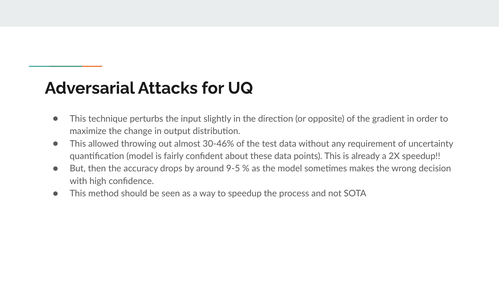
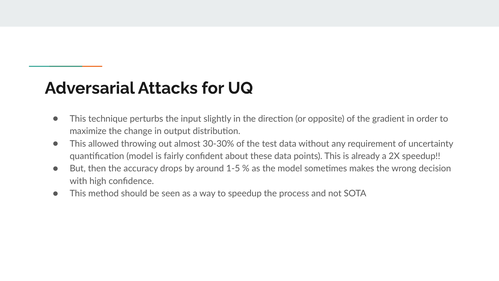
30-46%: 30-46% -> 30-30% (218, 144)
9-5: 9-5 -> 1-5 (233, 168)
